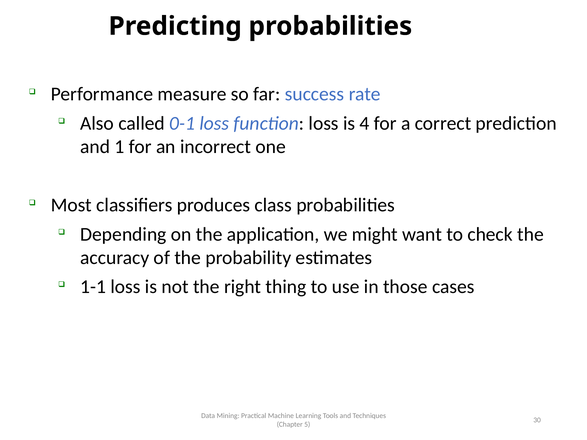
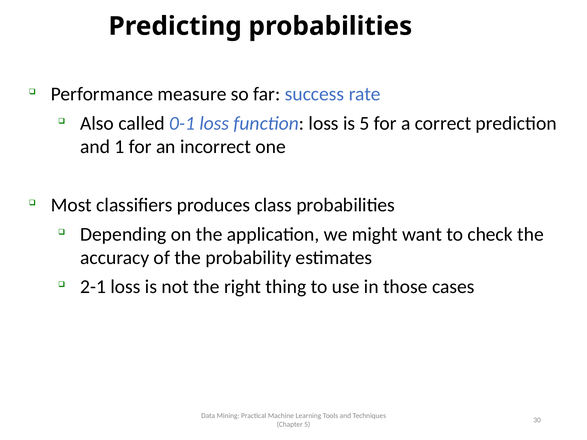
is 4: 4 -> 5 (365, 123)
1-1: 1-1 -> 2-1 (93, 287)
